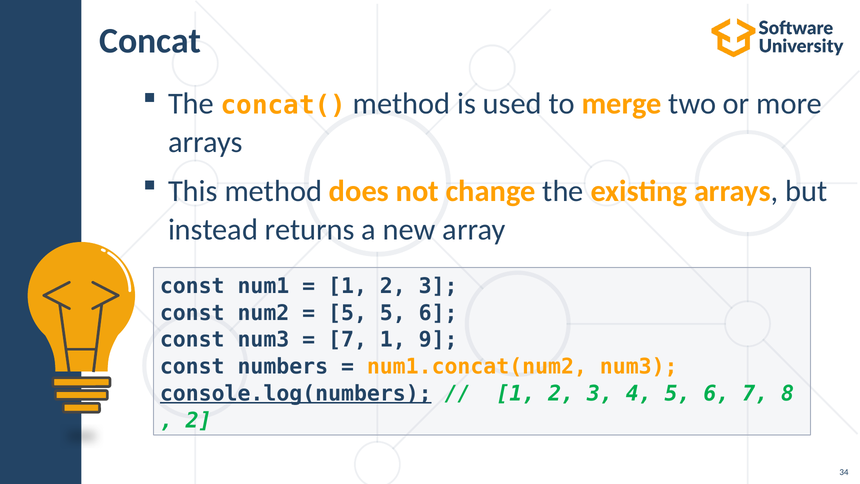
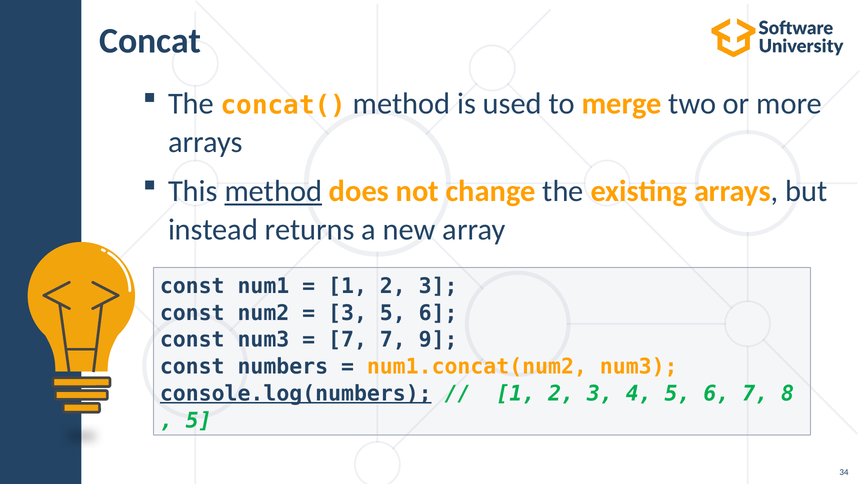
method underline: none -> present (273, 191)
5: 5 -> 3 (348, 313)
7 1: 1 -> 7 (393, 340)
2: 2 -> 5 (199, 420)
